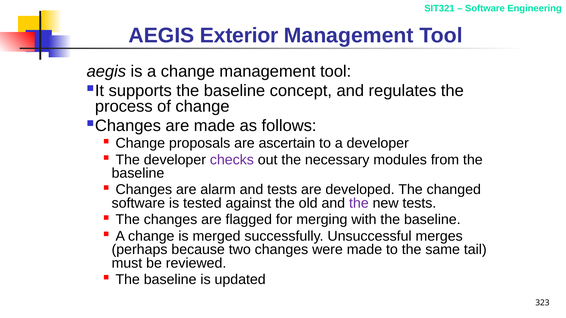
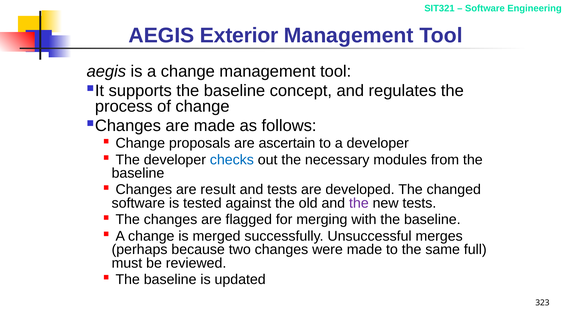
checks colour: purple -> blue (232, 160)
alarm: alarm -> result (218, 190)
tail: tail -> full (475, 250)
